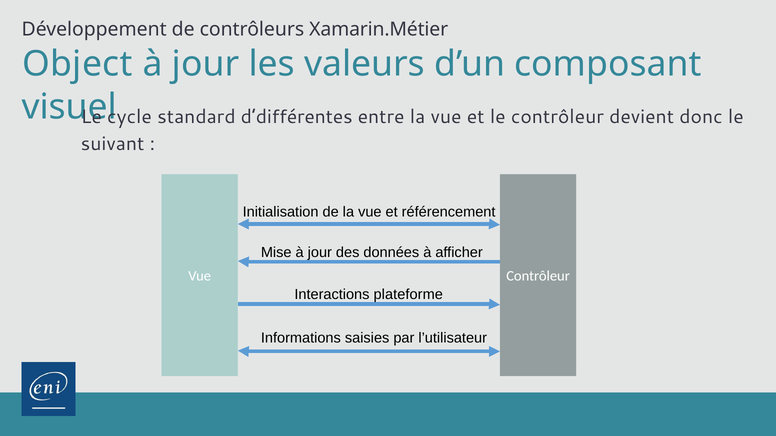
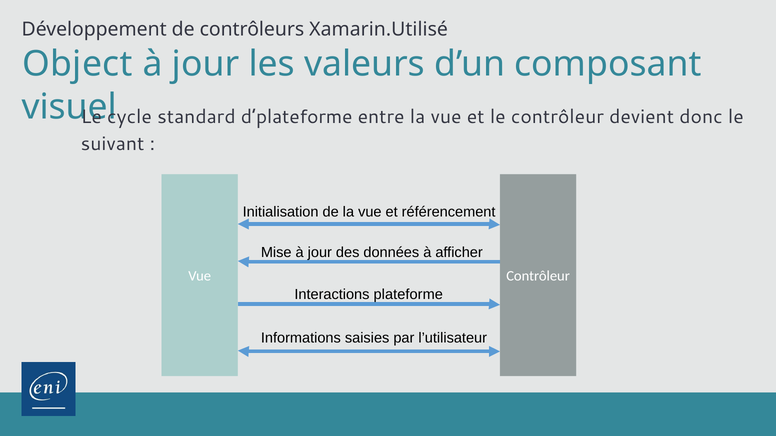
Xamarin.Métier: Xamarin.Métier -> Xamarin.Utilisé (379, 29)
d’différentes: d’différentes -> d’plateforme (297, 117)
